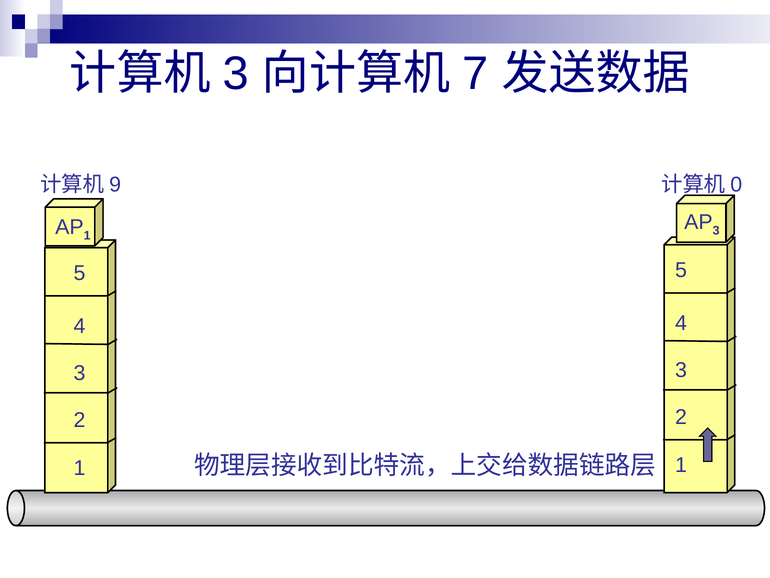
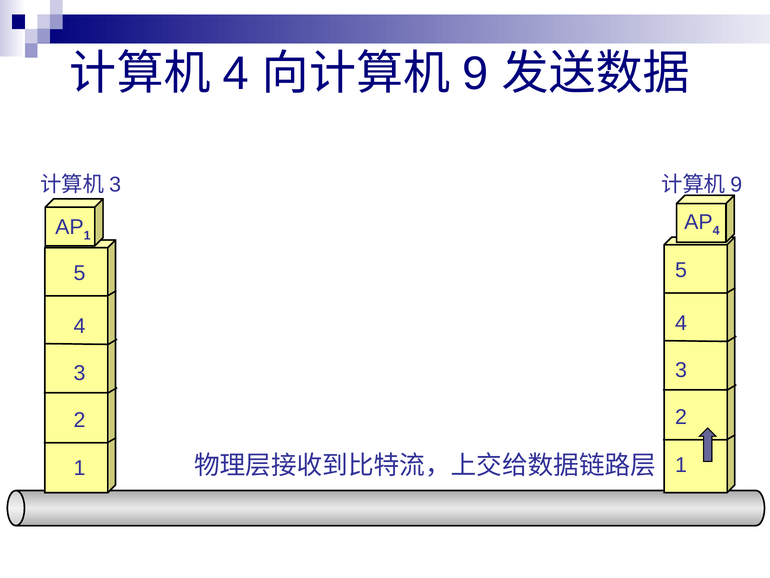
3: 3 -> 4 (236, 74)
7: 7 -> 9 (475, 74)
9: 9 -> 3 (115, 184)
0: 0 -> 9 (736, 184)
3: 3 -> 4 (716, 230)
